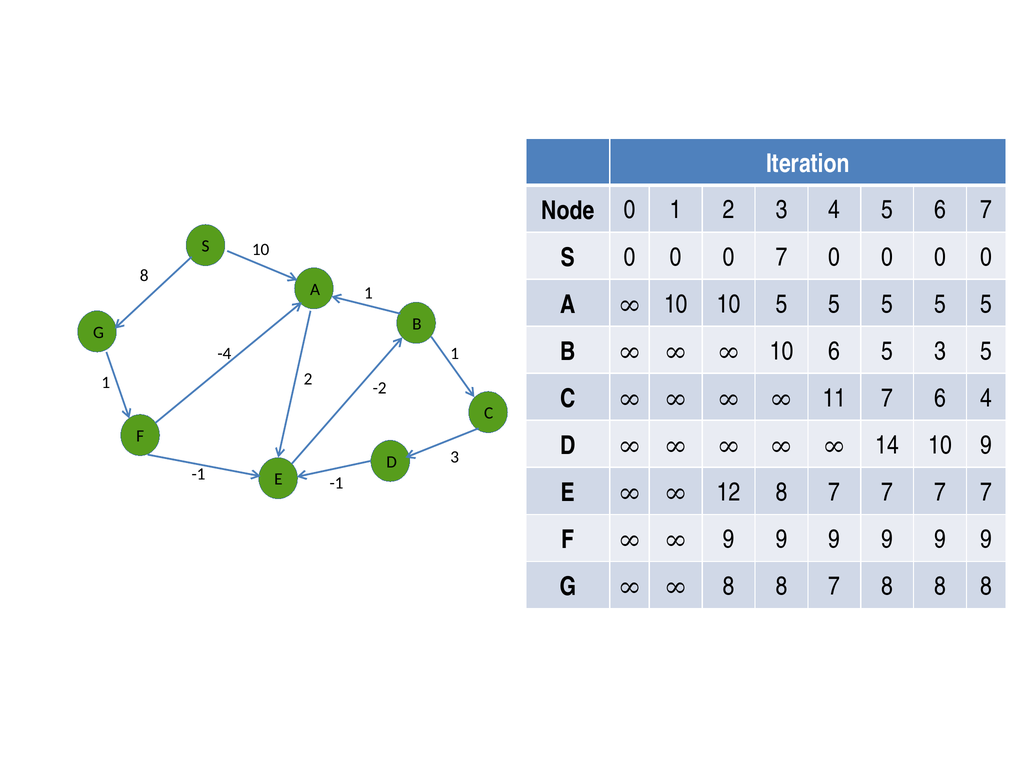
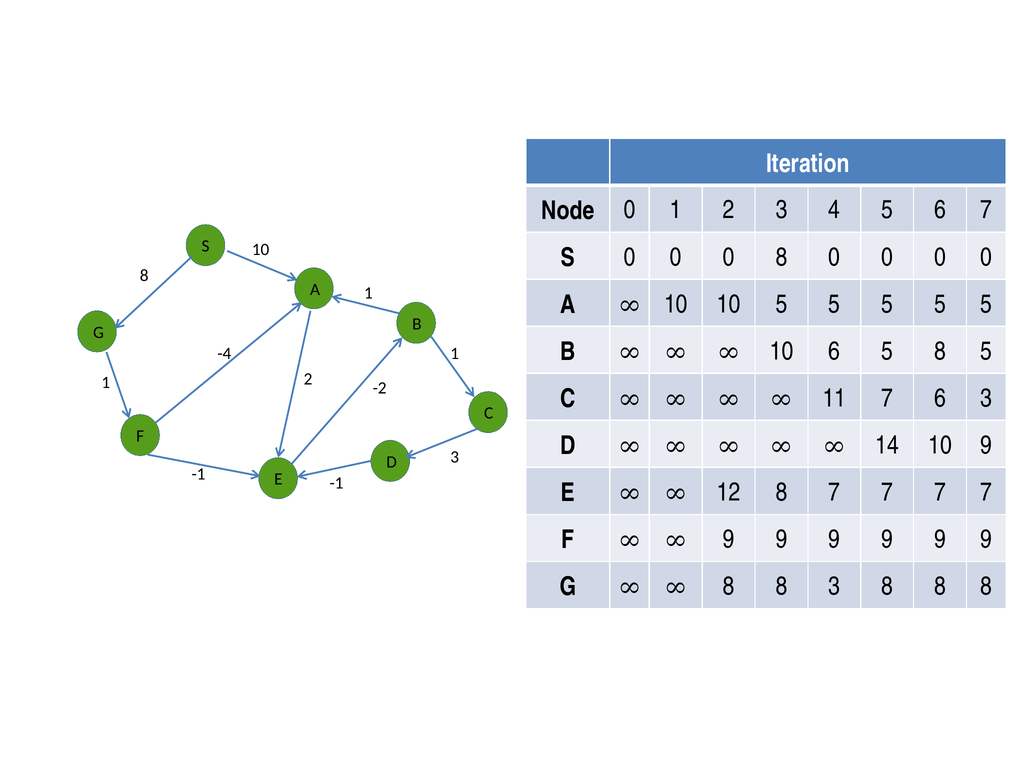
0 7: 7 -> 8 (782, 257)
5 3: 3 -> 8 (940, 351)
6 4: 4 -> 3 (986, 398)
8 8 7: 7 -> 3 (834, 586)
